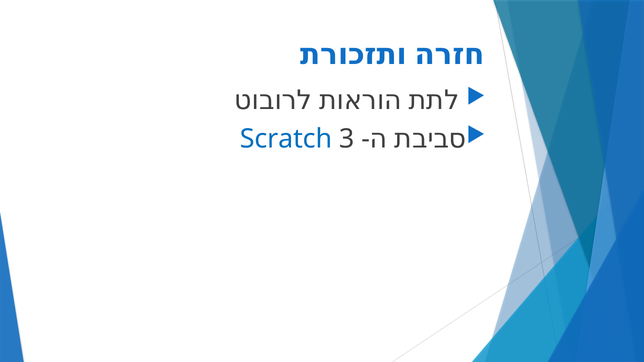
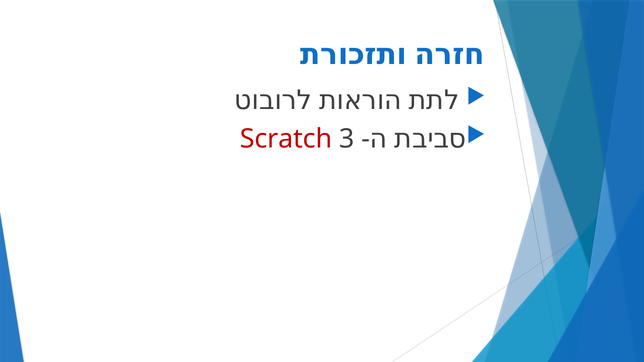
Scratch colour: blue -> red (286, 139)
